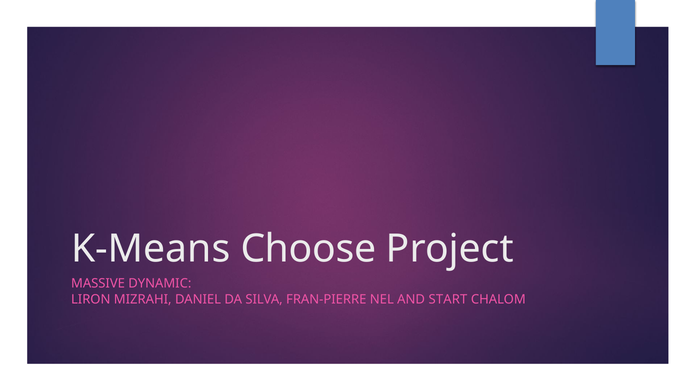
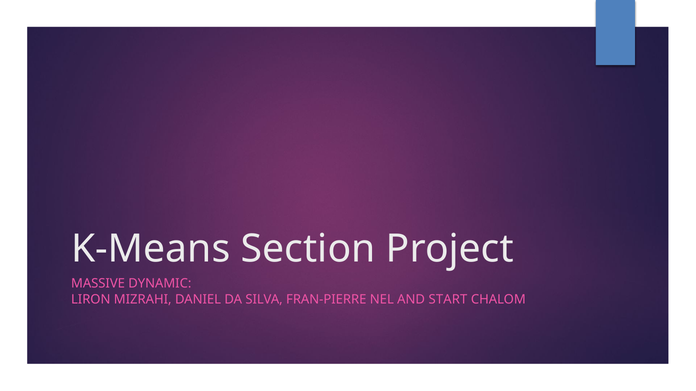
Choose: Choose -> Section (308, 249)
